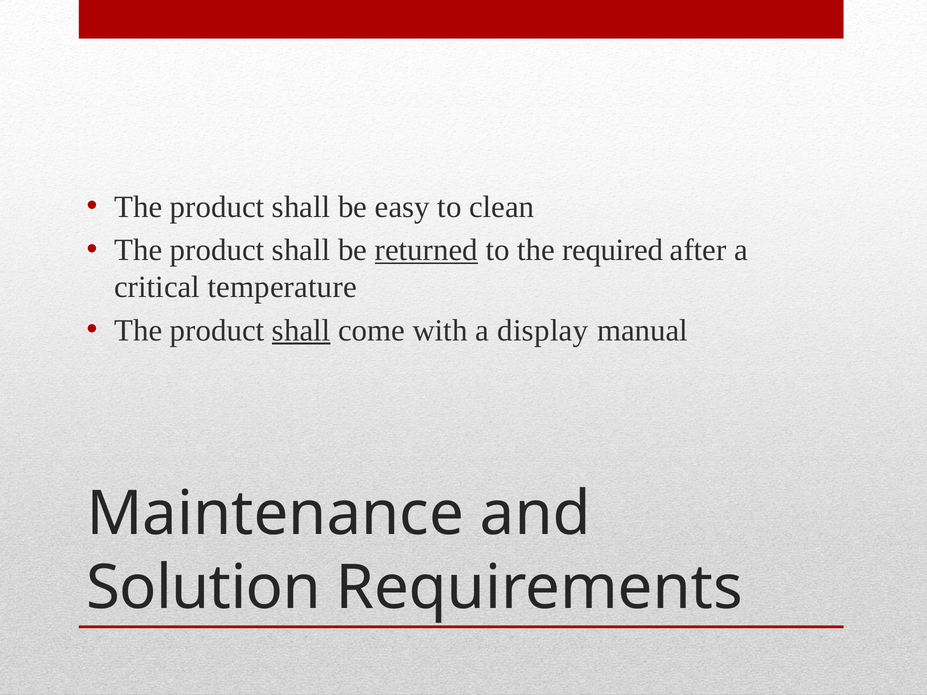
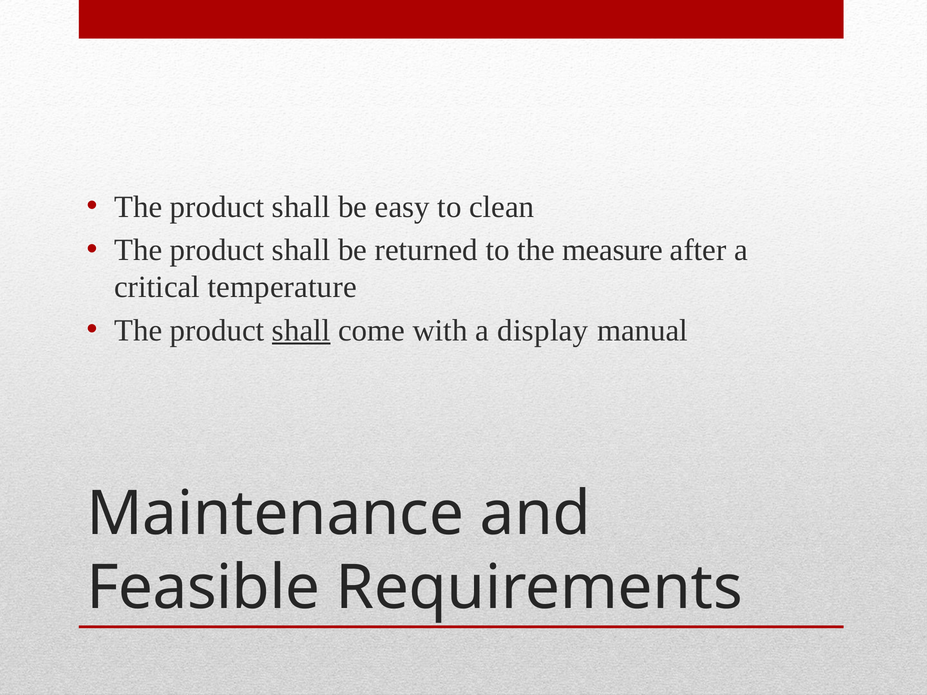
returned underline: present -> none (426, 250)
required: required -> measure (613, 250)
Solution: Solution -> Feasible (203, 588)
